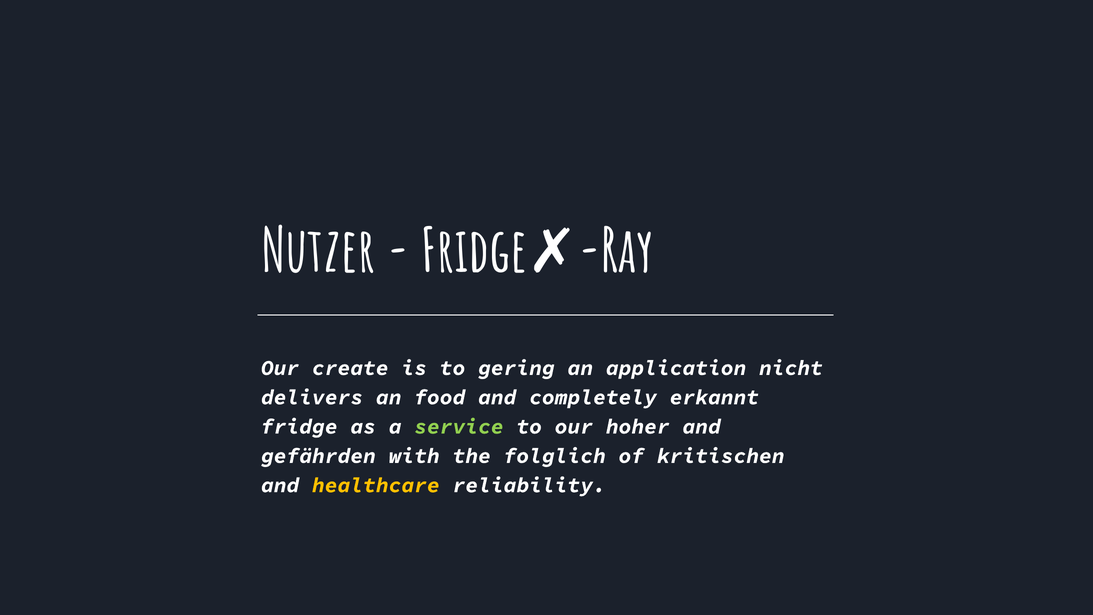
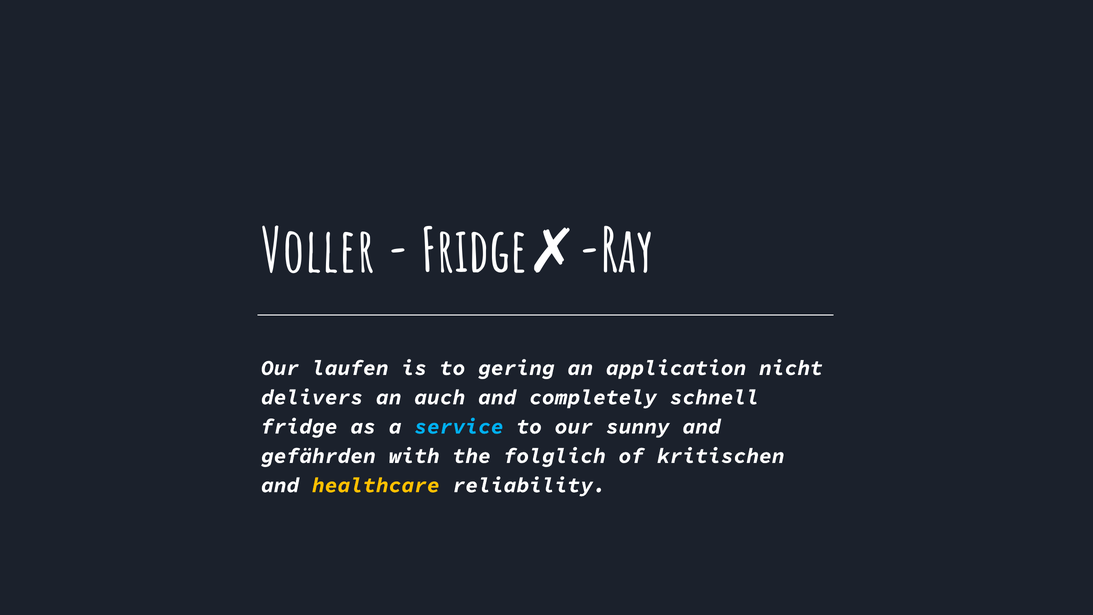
Nutzer: Nutzer -> Voller (318, 252)
create: create -> laufen (350, 368)
food: food -> auch (440, 397)
erkannt: erkannt -> schnell (714, 397)
service colour: light green -> light blue (459, 426)
hoher: hoher -> sunny (638, 426)
